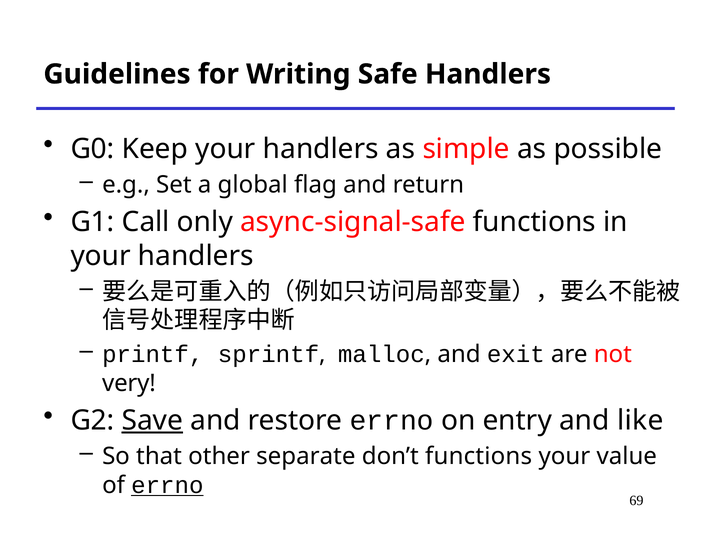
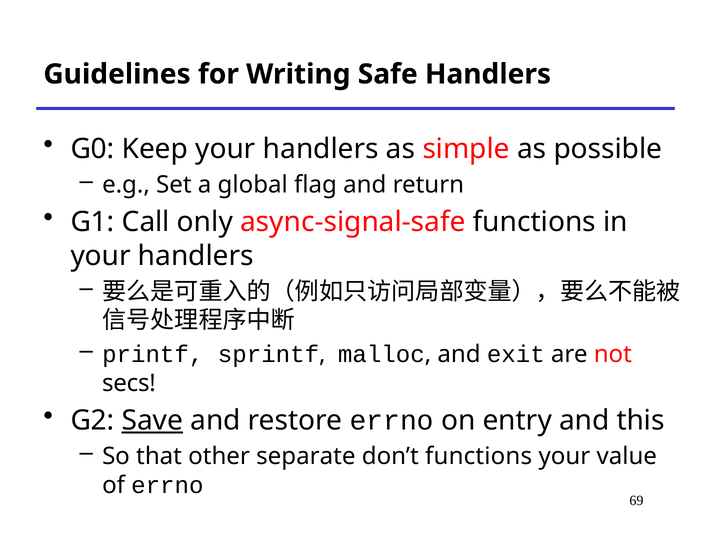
very: very -> secs (129, 383)
like: like -> this (641, 421)
errno underline: present -> none (167, 485)
